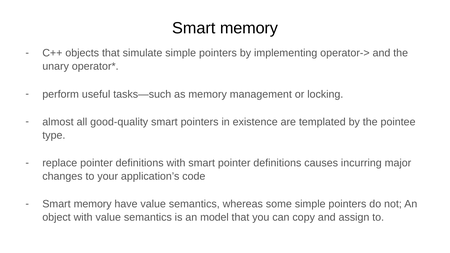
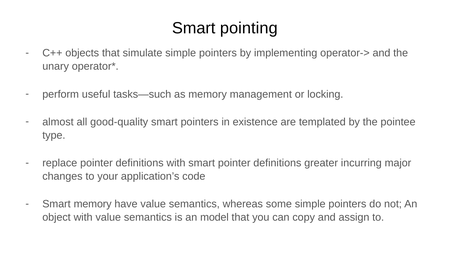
memory: memory -> pointing (249, 28)
causes: causes -> greater (321, 163)
